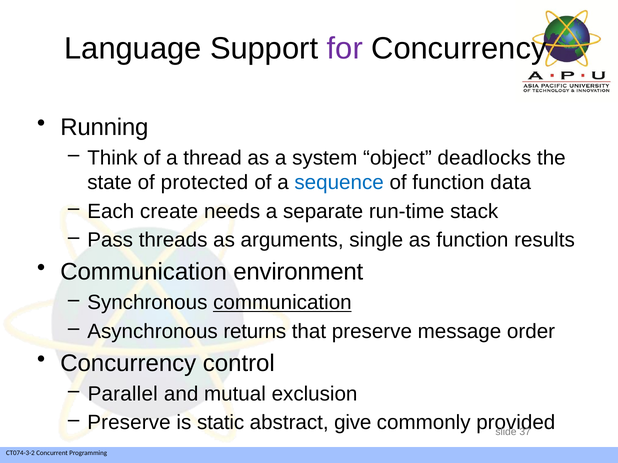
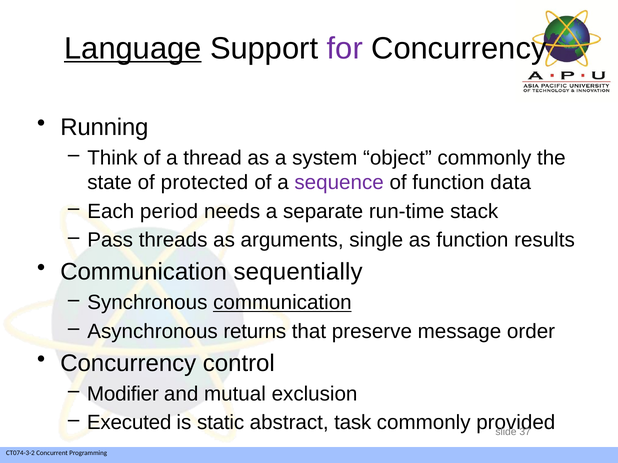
Language underline: none -> present (133, 48)
object deadlocks: deadlocks -> commonly (484, 158)
sequence colour: blue -> purple (339, 183)
create: create -> period (169, 212)
environment: environment -> sequentially (298, 272)
Parallel: Parallel -> Modifier (123, 394)
Preserve: Preserve -> Executed (129, 423)
give: give -> task (353, 423)
